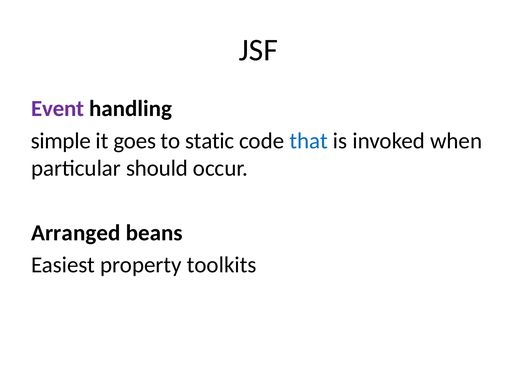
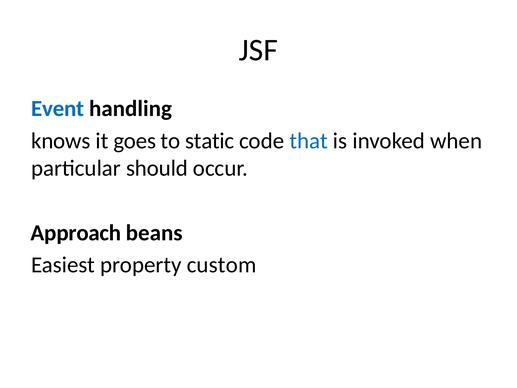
Event colour: purple -> blue (58, 108)
simple: simple -> knows (61, 141)
Arranged: Arranged -> Approach (76, 233)
toolkits: toolkits -> custom (222, 265)
